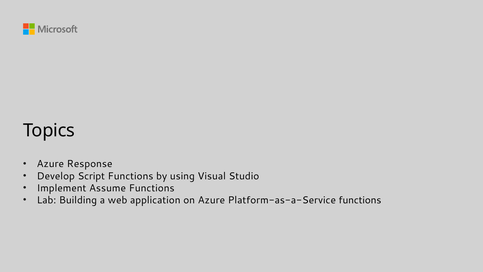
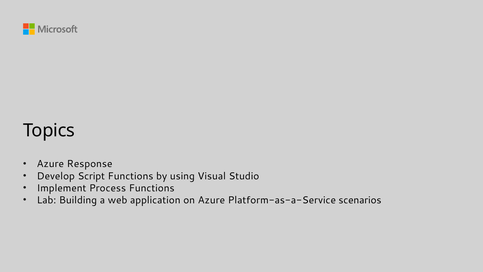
Assume: Assume -> Process (108, 188)
Platform-as-a-Service functions: functions -> scenarios (360, 200)
